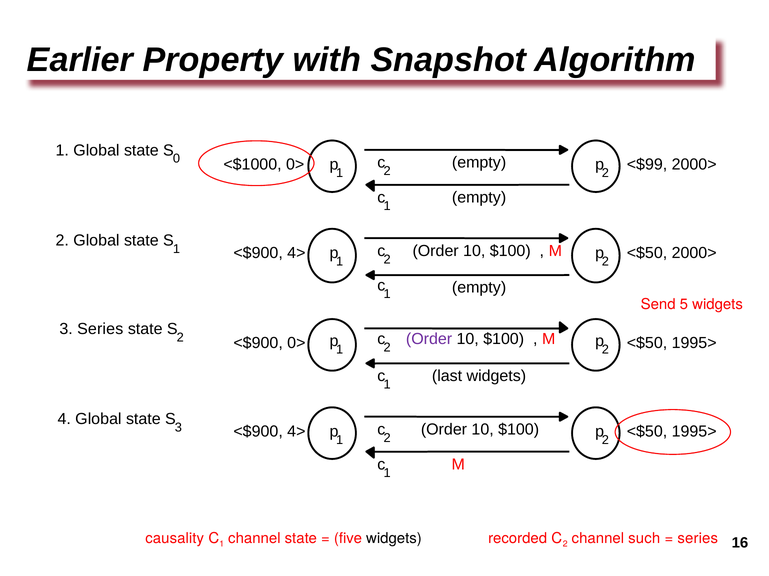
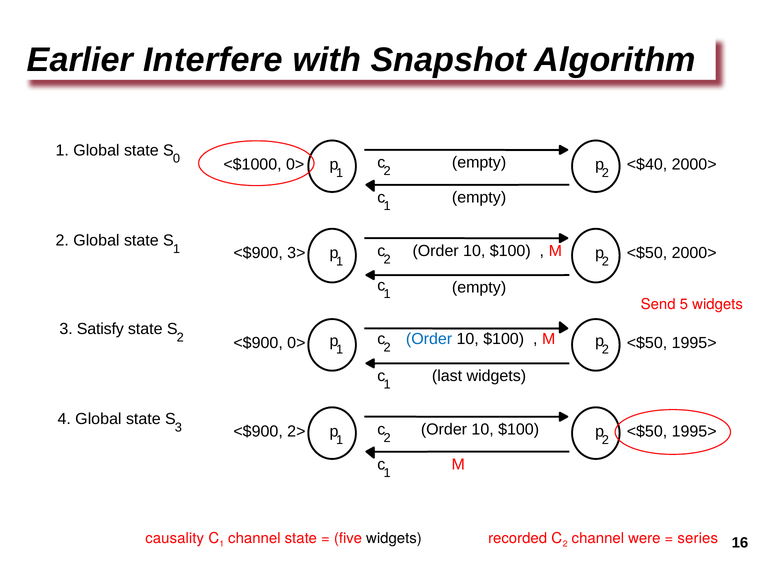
Property: Property -> Interfere (213, 60)
<$99: <$99 -> <$40 (647, 165)
4>: 4> -> 3> (296, 253)
3 Series: Series -> Satisfy (100, 329)
Order colour: purple -> blue (429, 339)
4>: 4> -> 2> (296, 432)
such: such -> were (644, 539)
